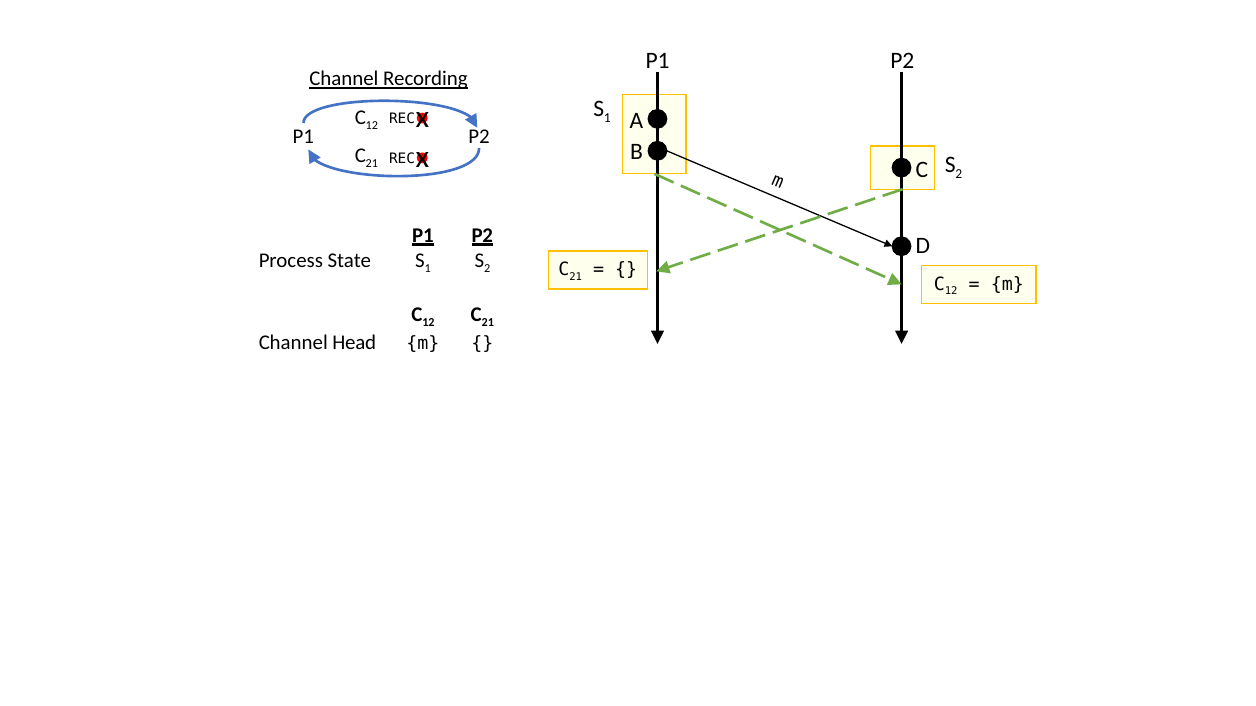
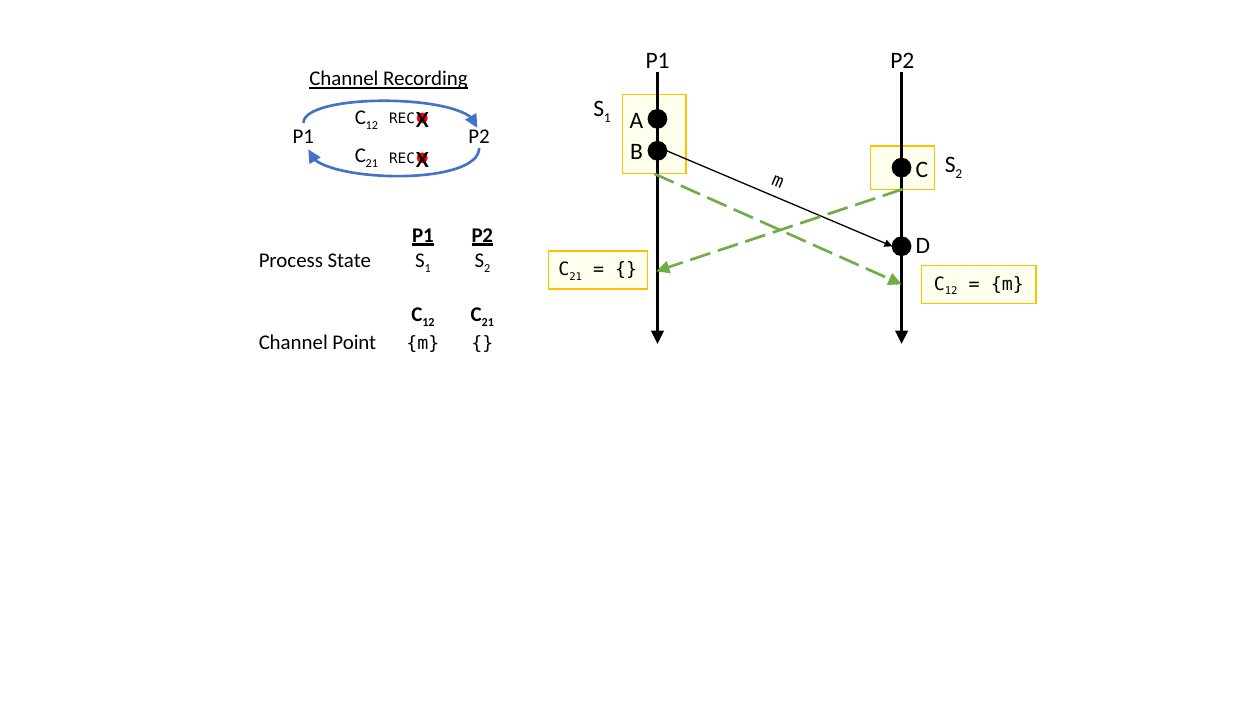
Head: Head -> Point (354, 343)
